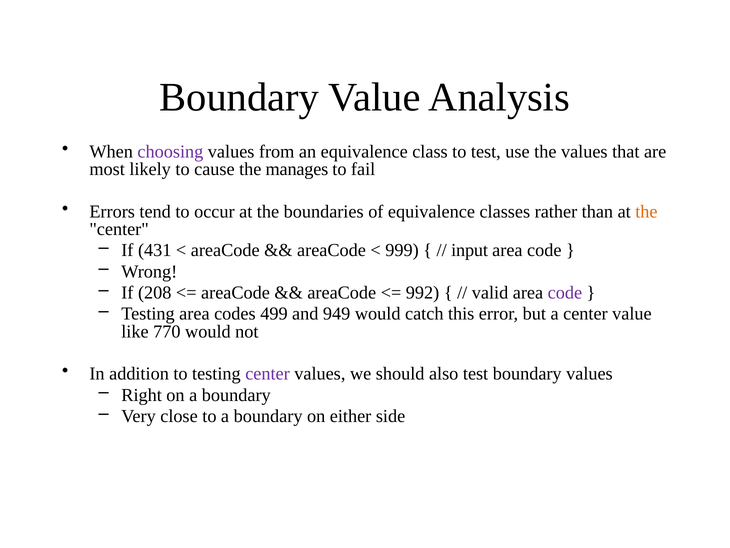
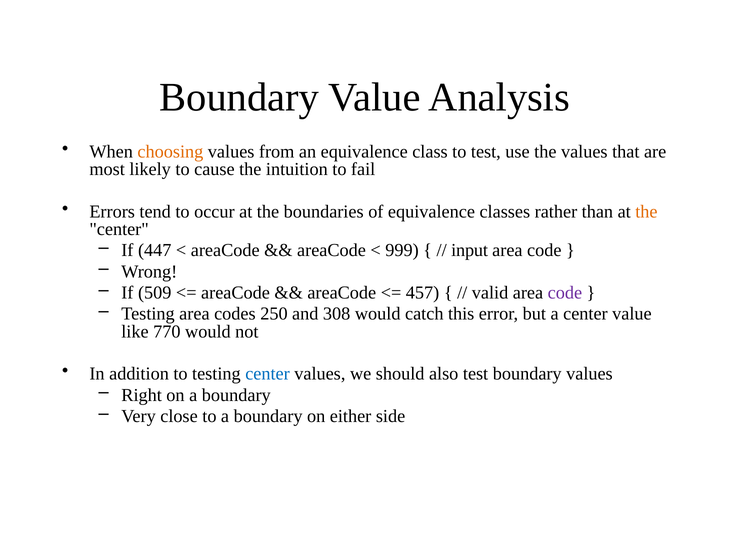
choosing colour: purple -> orange (170, 152)
manages: manages -> intuition (297, 169)
431: 431 -> 447 (155, 250)
208: 208 -> 509 (155, 293)
992: 992 -> 457 (423, 293)
499: 499 -> 250 (274, 314)
949: 949 -> 308 (337, 314)
center colour: purple -> blue (268, 374)
